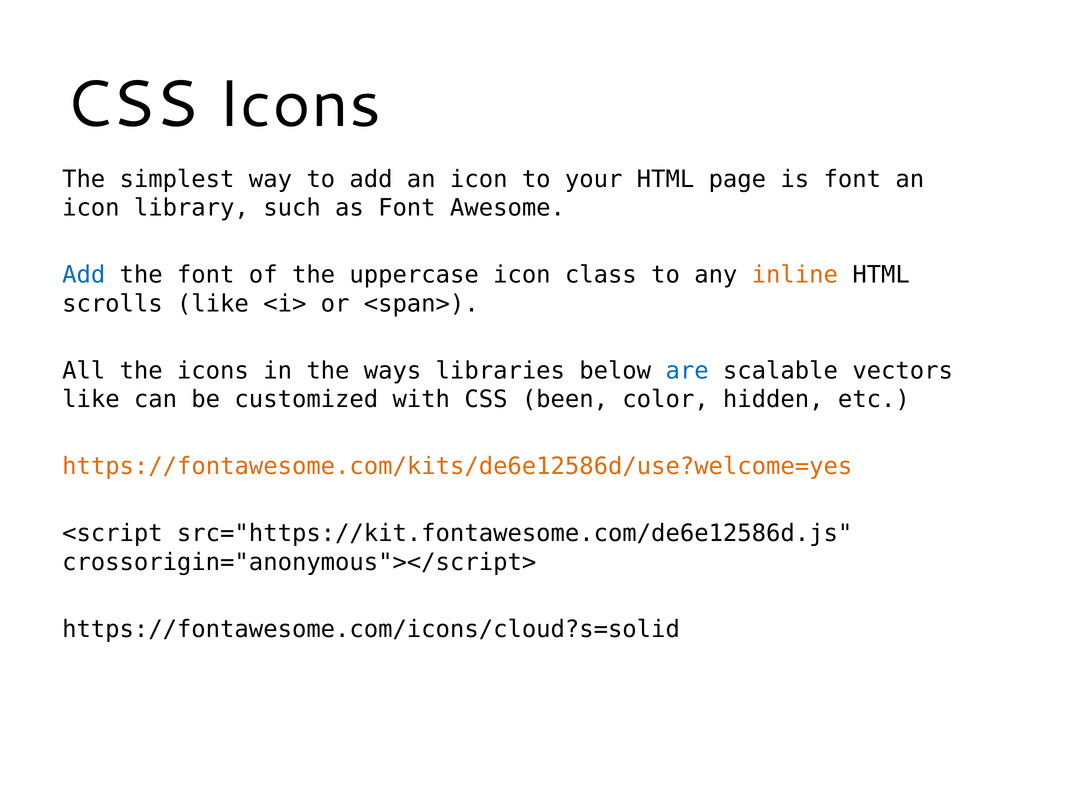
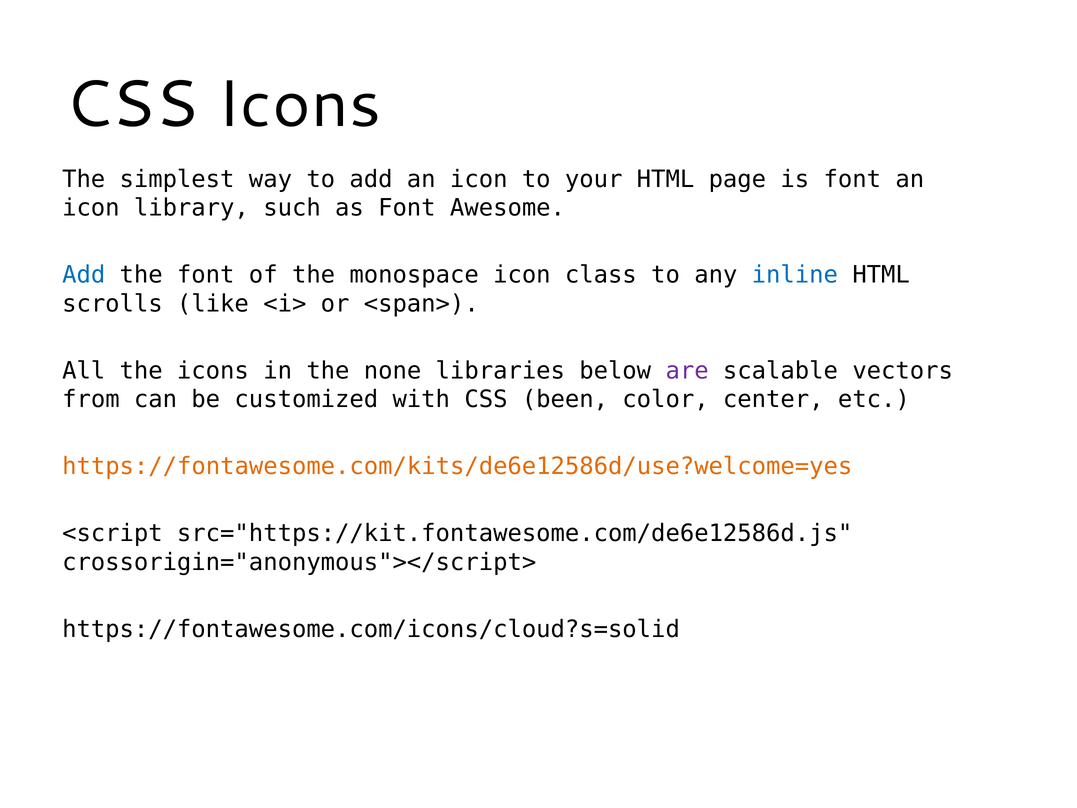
uppercase: uppercase -> monospace (414, 275)
inline colour: orange -> blue (795, 275)
ways: ways -> none (393, 371)
are colour: blue -> purple (687, 371)
like: like -> from (91, 399)
hidden: hidden -> center (773, 399)
